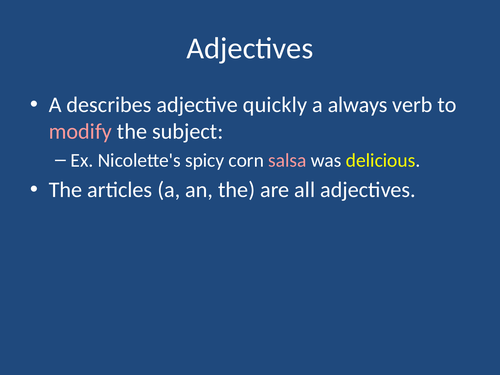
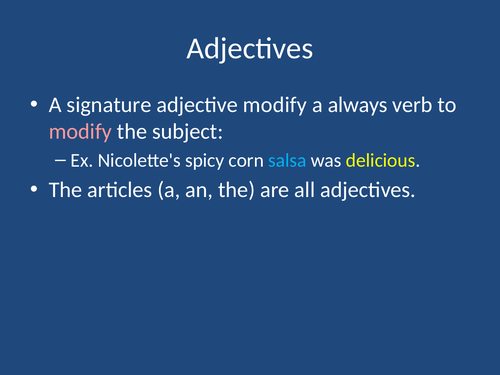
describes: describes -> signature (109, 105)
adjective quickly: quickly -> modify (275, 105)
salsa colour: pink -> light blue (287, 160)
